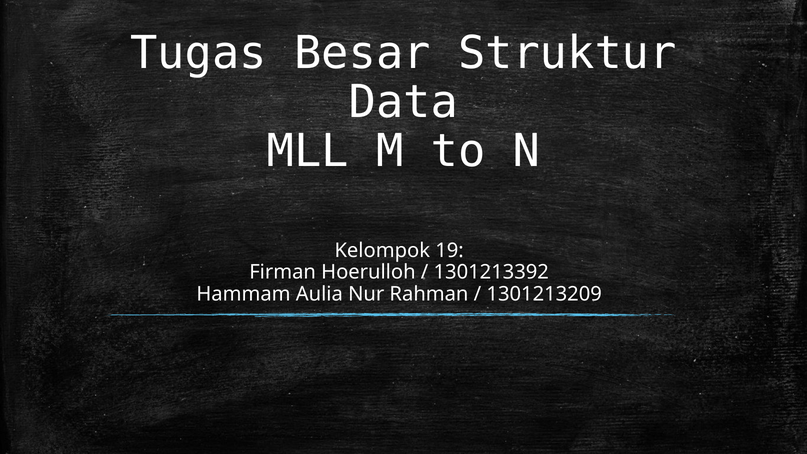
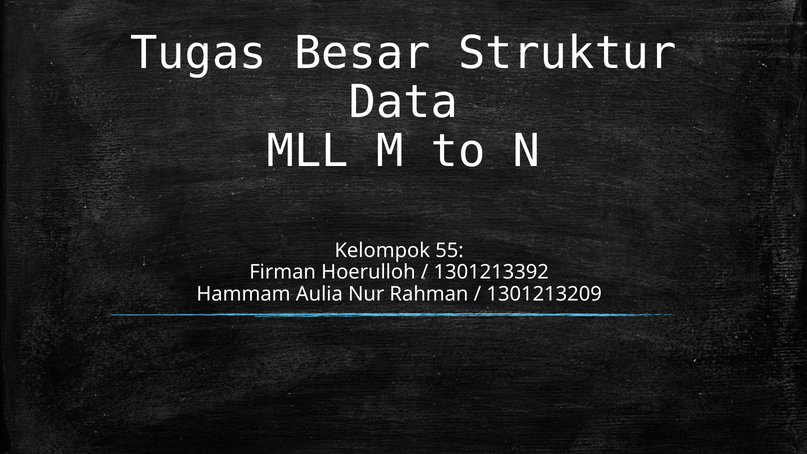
19: 19 -> 55 (450, 250)
